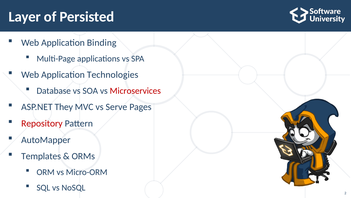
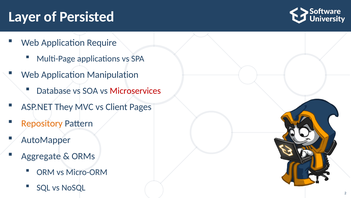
Binding: Binding -> Require (102, 43)
Technologies: Technologies -> Manipulation (113, 74)
Serve: Serve -> Client (116, 107)
Repository colour: red -> orange (42, 123)
Templates: Templates -> Aggregate (41, 156)
